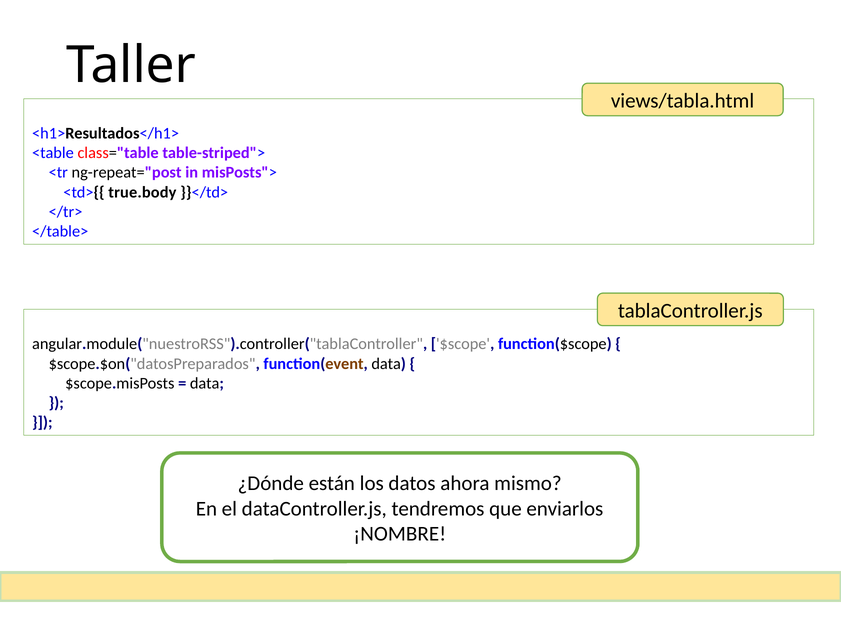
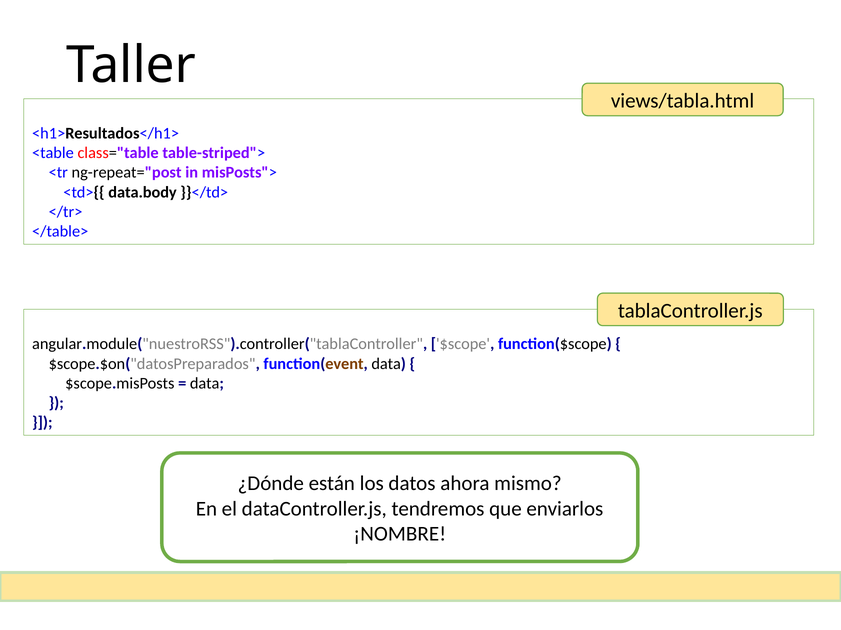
true.body: true.body -> data.body (143, 192)
